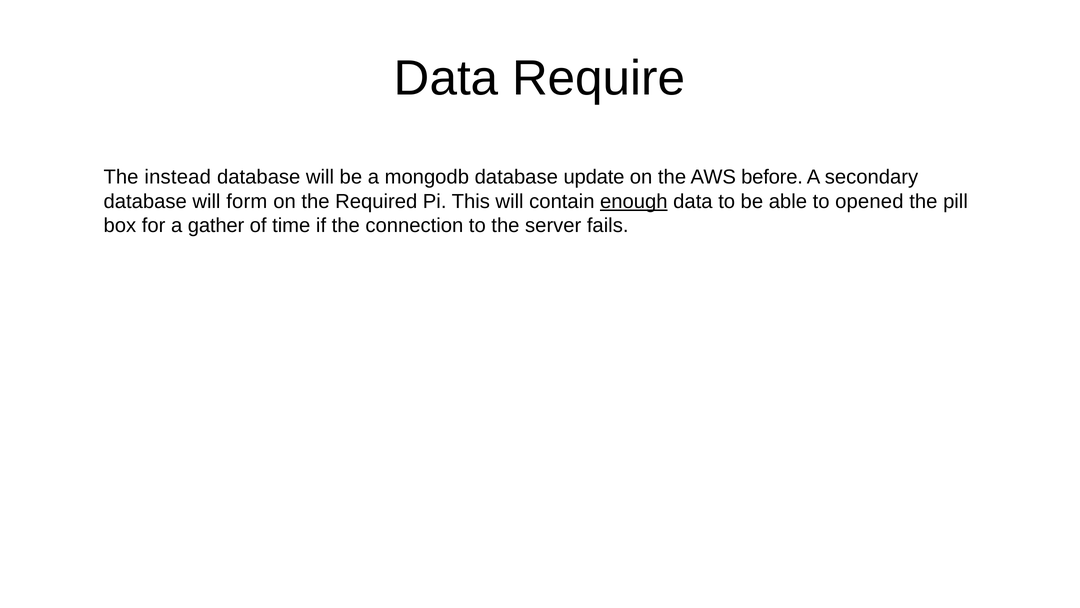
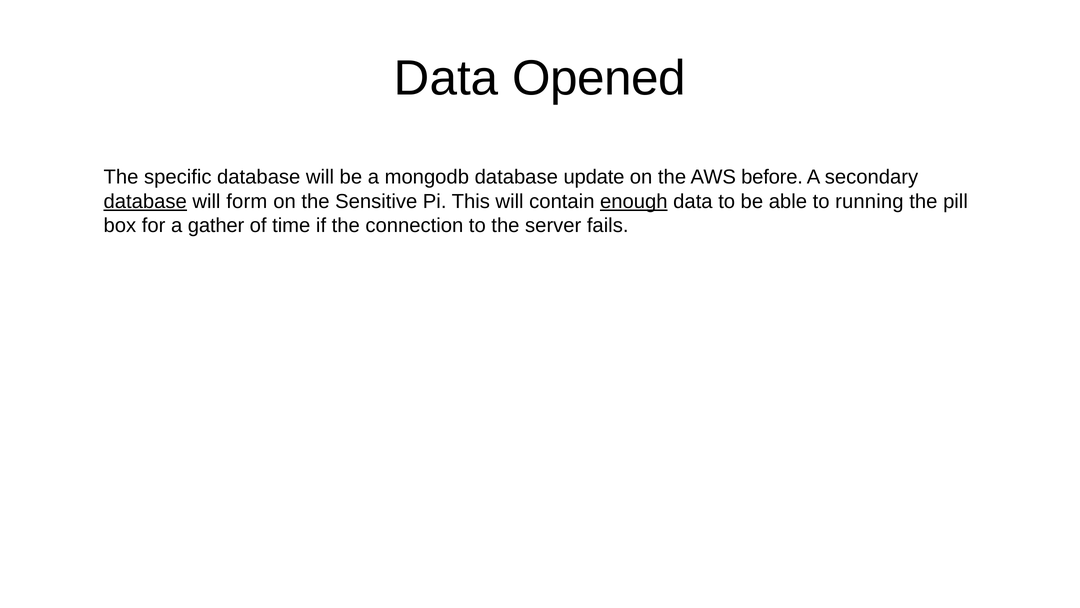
Require: Require -> Opened (599, 78)
instead: instead -> specific (178, 177)
database underline: none -> present (145, 201)
Required: Required -> Sensitive (376, 201)
opened: opened -> running (869, 201)
